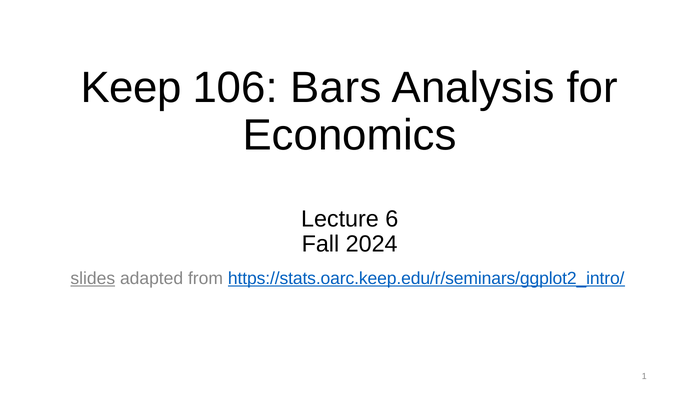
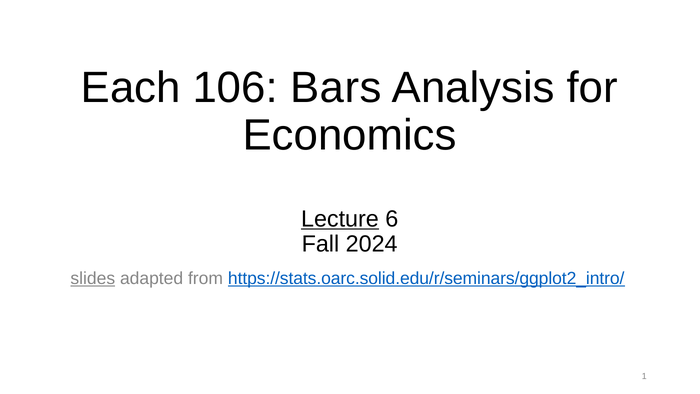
Keep: Keep -> Each (131, 88)
Lecture underline: none -> present (340, 219)
https://stats.oarc.keep.edu/r/seminars/ggplot2_intro/: https://stats.oarc.keep.edu/r/seminars/ggplot2_intro/ -> https://stats.oarc.solid.edu/r/seminars/ggplot2_intro/ (426, 278)
